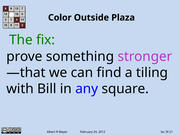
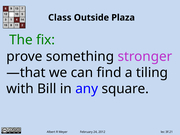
Color: Color -> Class (60, 18)
